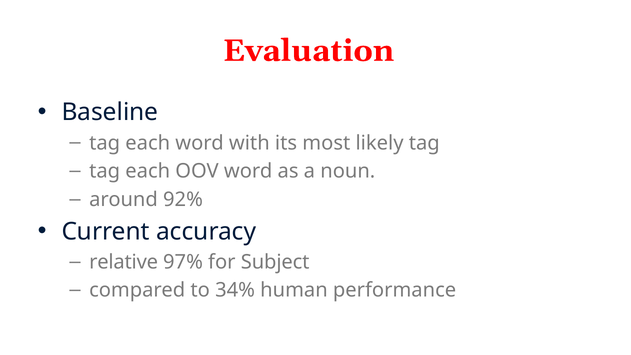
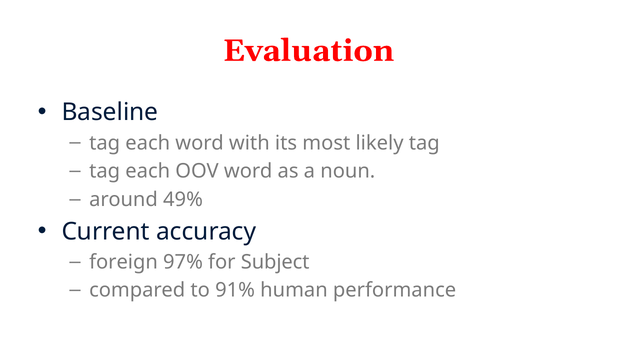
92%: 92% -> 49% (183, 199)
relative: relative -> foreign (123, 262)
34%: 34% -> 91% (235, 290)
